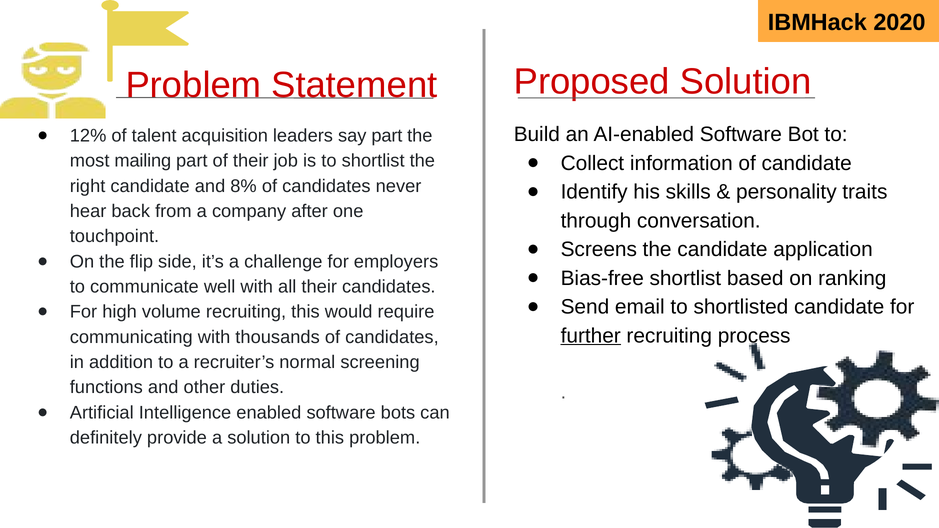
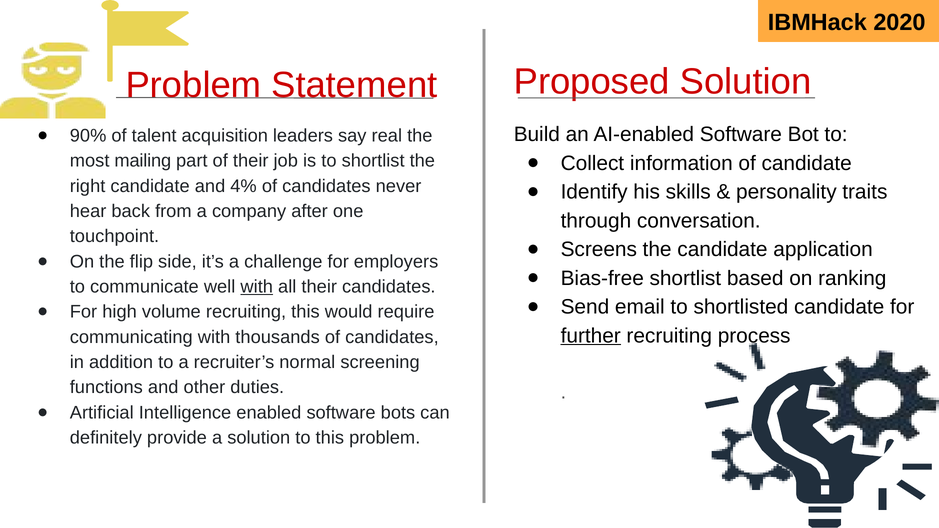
12%: 12% -> 90% (88, 136)
say part: part -> real (387, 136)
8%: 8% -> 4% (244, 186)
with underline: none -> present (257, 287)
